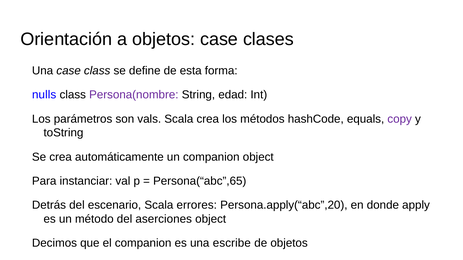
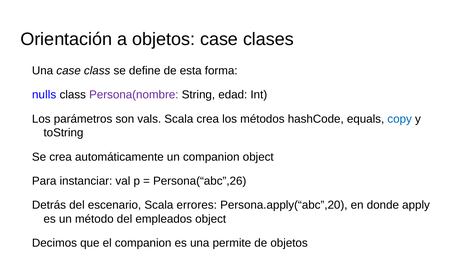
copy colour: purple -> blue (400, 119)
Persona(“abc”,65: Persona(“abc”,65 -> Persona(“abc”,26 (200, 181)
aserciones: aserciones -> empleados (164, 219)
escribe: escribe -> permite (232, 244)
